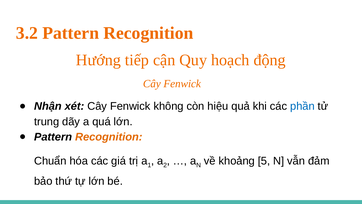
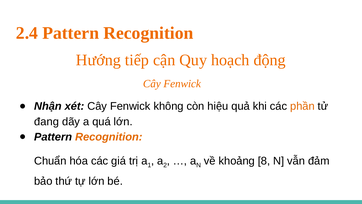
3.2: 3.2 -> 2.4 (27, 33)
phần colour: blue -> orange (302, 106)
trung: trung -> đang (47, 121)
5: 5 -> 8 (264, 161)
